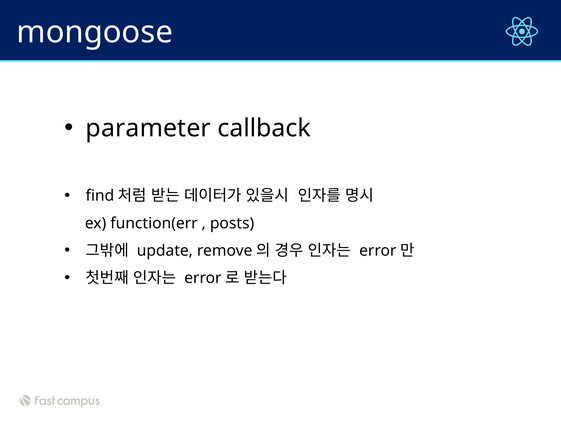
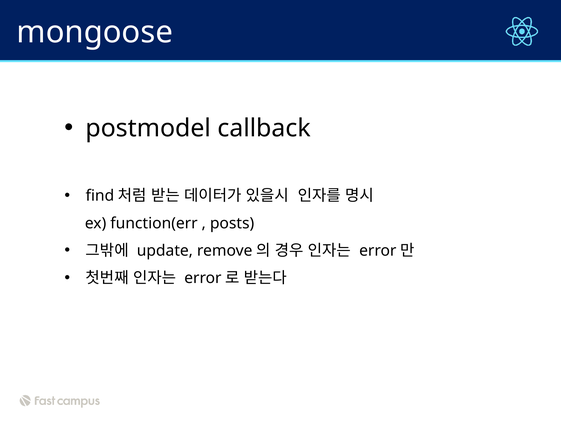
parameter: parameter -> postmodel (148, 128)
